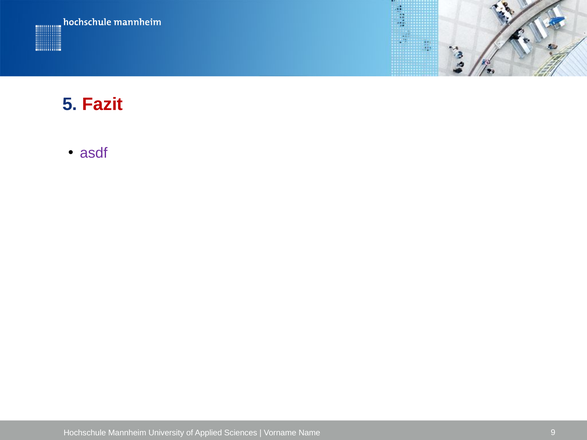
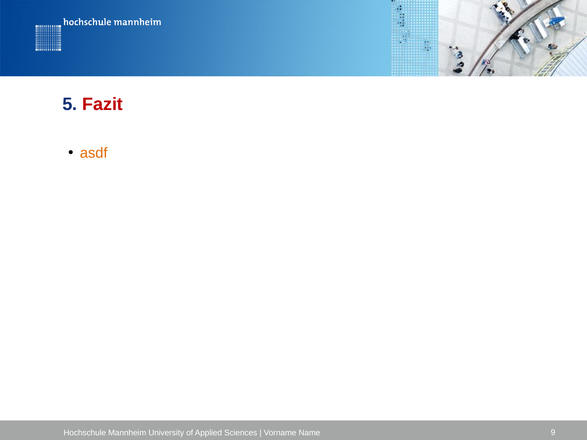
asdf colour: purple -> orange (94, 153)
